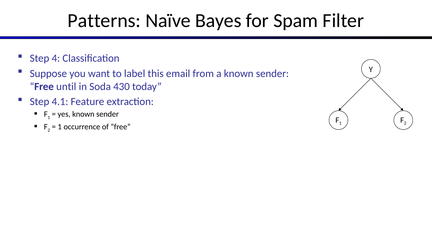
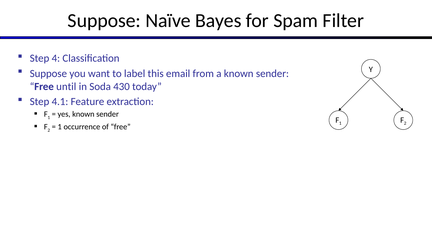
Patterns: Patterns -> Suppose (104, 21)
